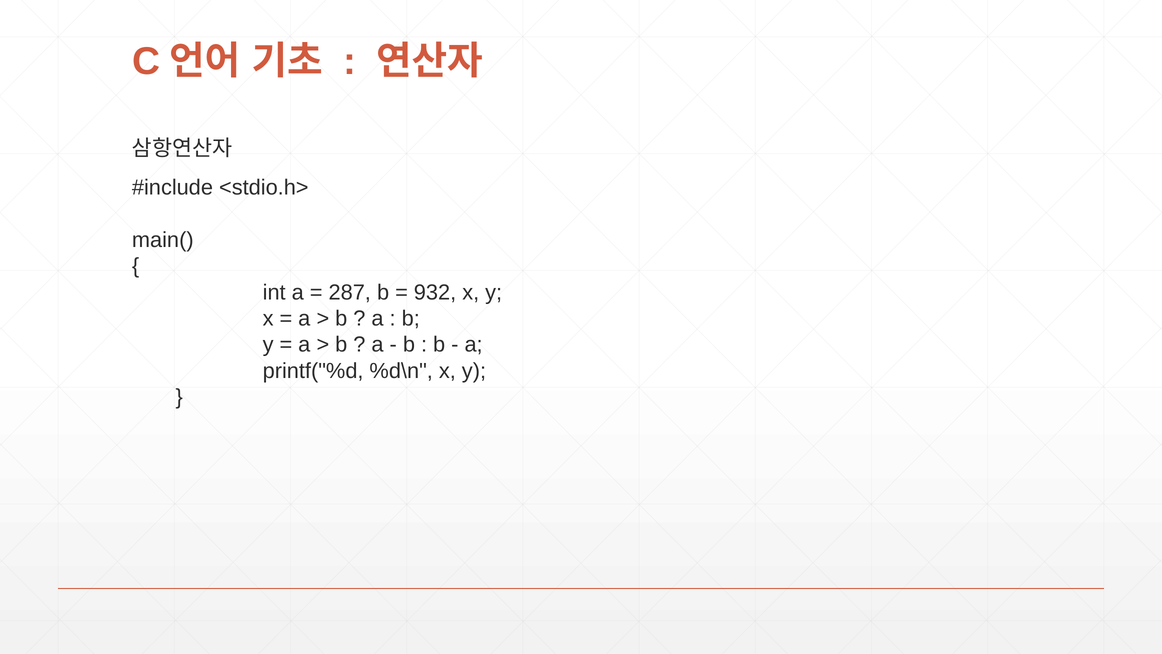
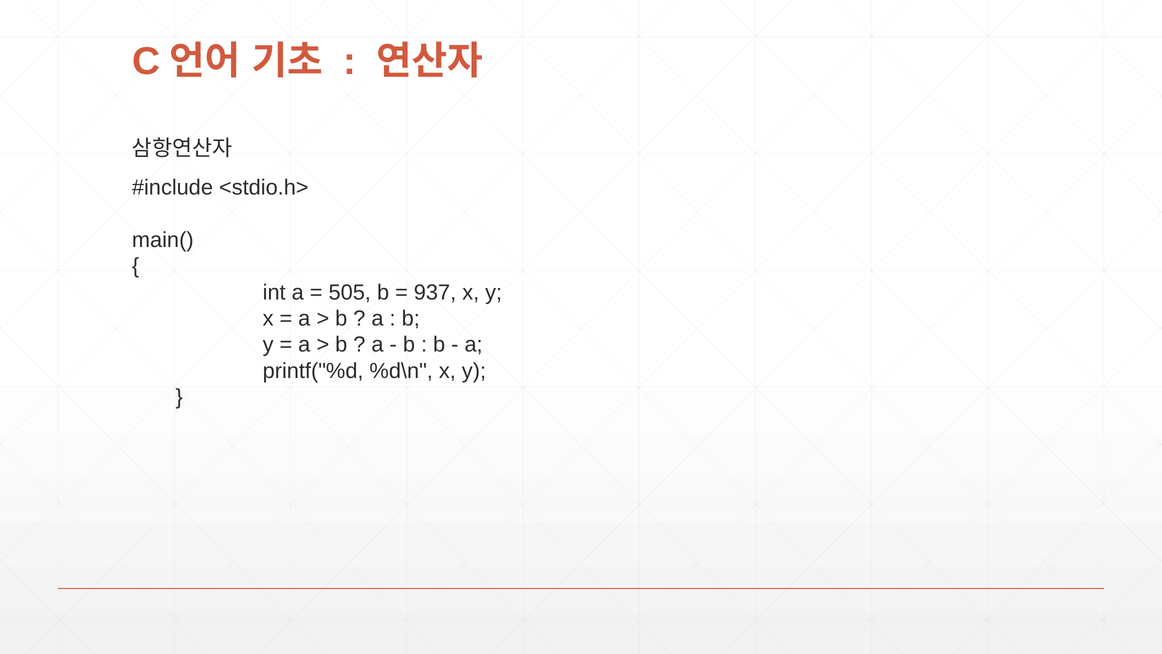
287: 287 -> 505 (350, 292)
932: 932 -> 937 (435, 292)
